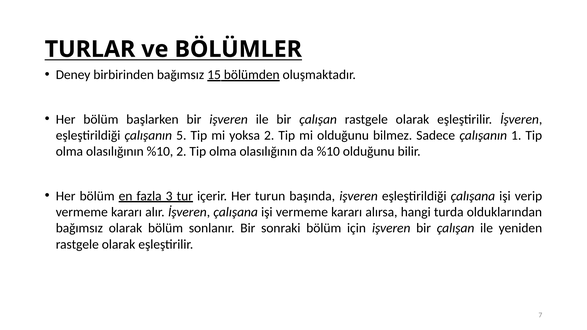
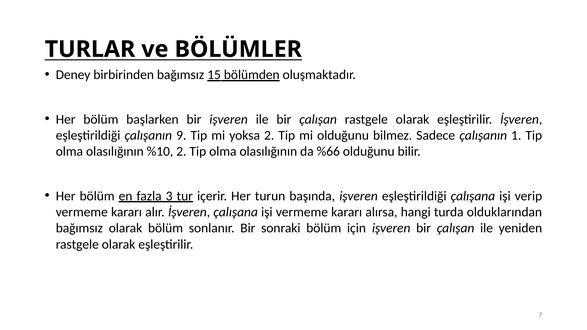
5: 5 -> 9 (181, 135)
da %10: %10 -> %66 (328, 152)
